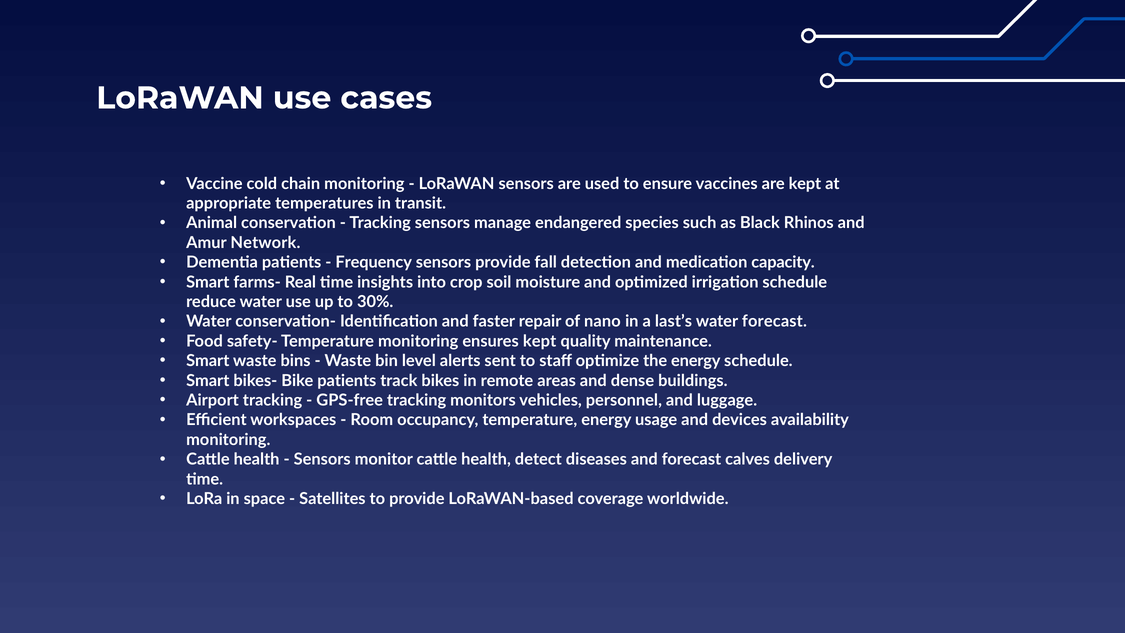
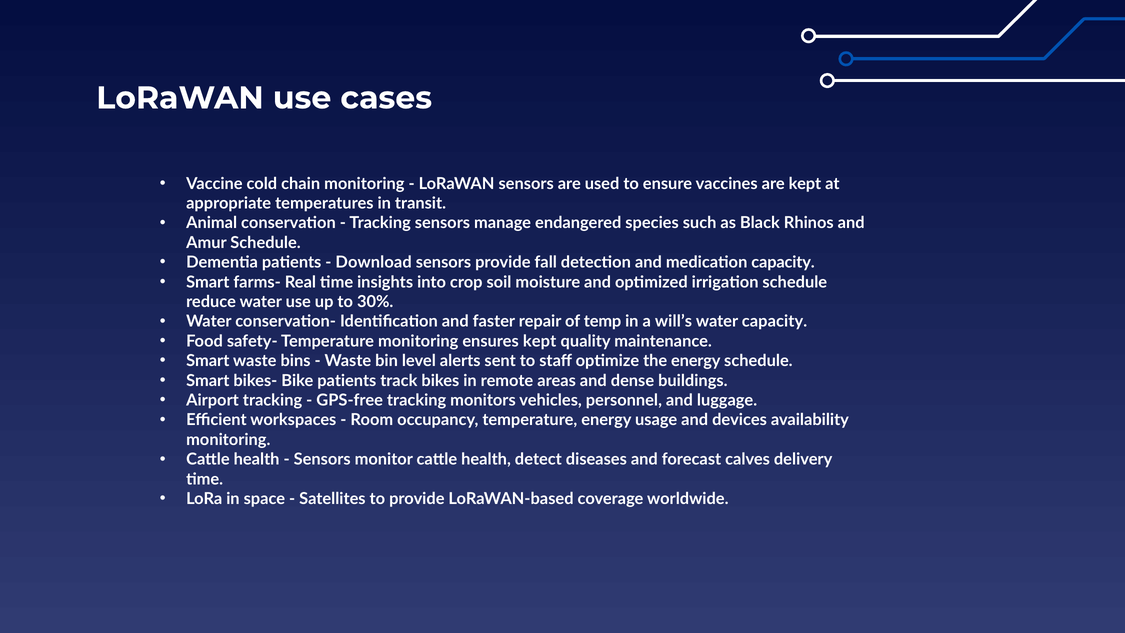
Amur Network: Network -> Schedule (265, 243)
Frequency: Frequency -> Download (374, 262)
nano: nano -> temp (603, 321)
last’s: last’s -> will’s (673, 321)
water forecast: forecast -> capacity (774, 321)
